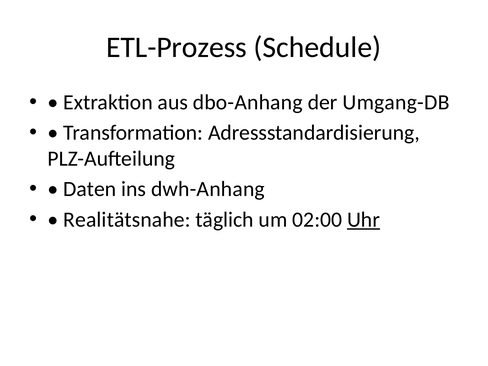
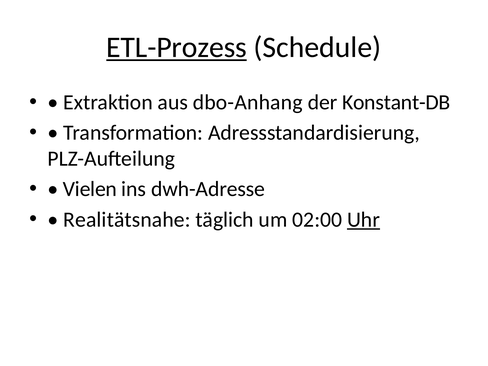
ETL-Prozess underline: none -> present (177, 47)
Umgang-DB: Umgang-DB -> Konstant-DB (396, 102)
Daten: Daten -> Vielen (90, 189)
dwh-Anhang: dwh-Anhang -> dwh-Adresse (208, 189)
